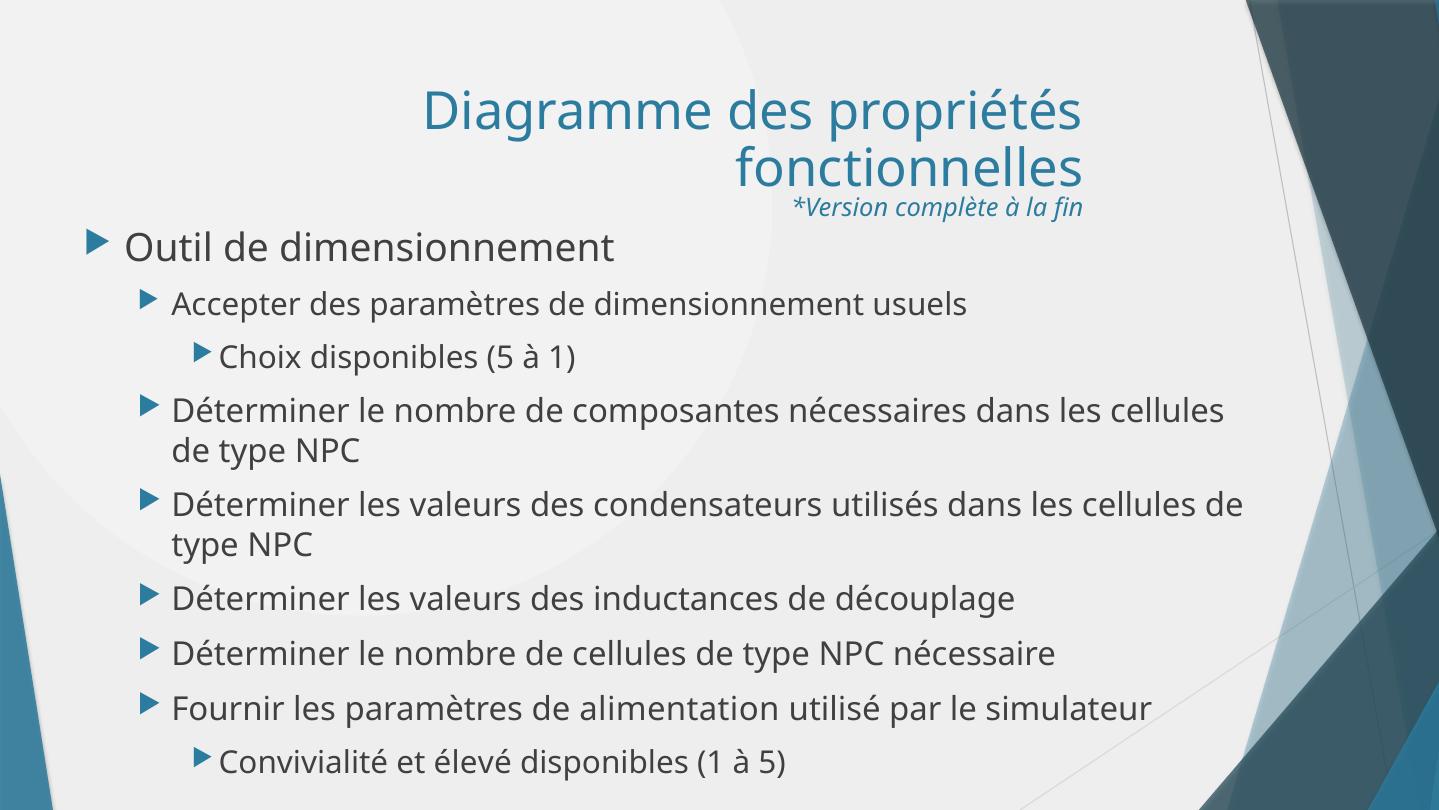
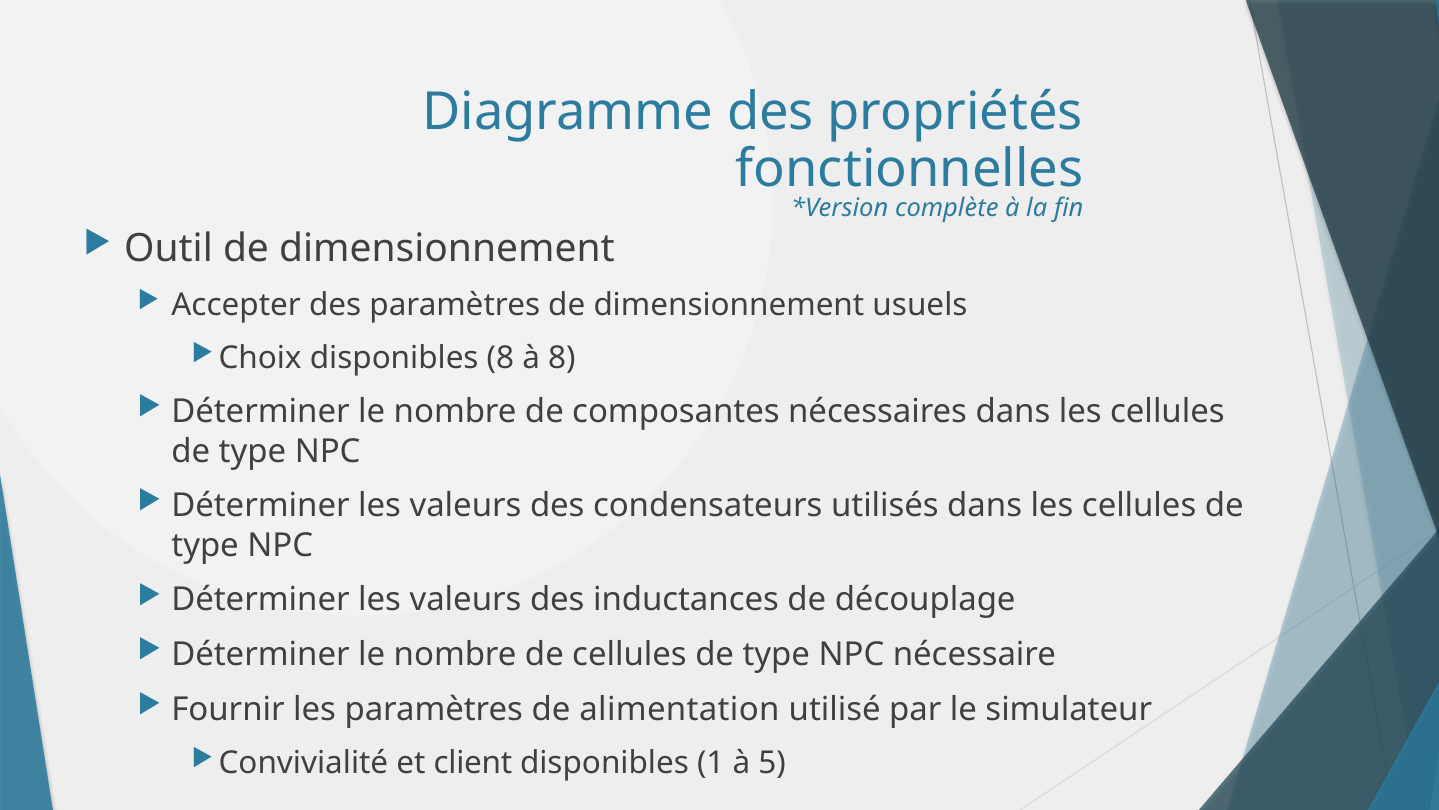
disponibles 5: 5 -> 8 (500, 358)
à 1: 1 -> 8 (562, 358)
élevé: élevé -> client (473, 762)
